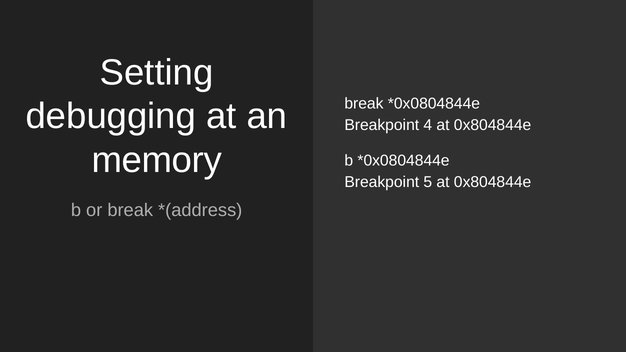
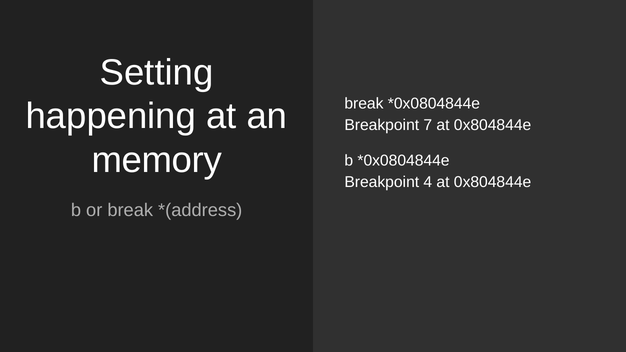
debugging: debugging -> happening (111, 116)
4: 4 -> 7 (428, 125)
5: 5 -> 4 (428, 182)
